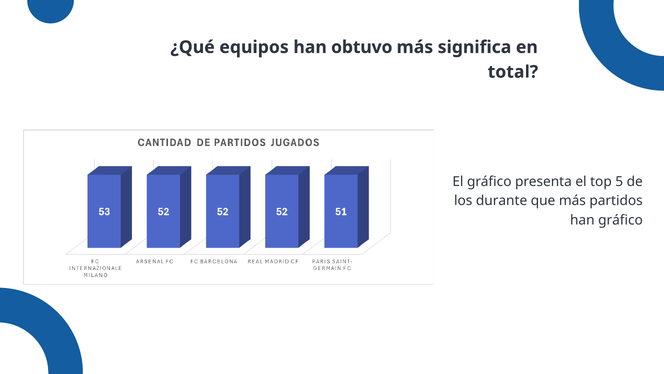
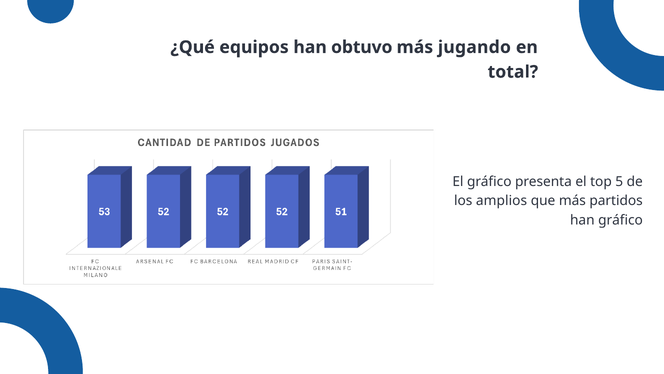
significa: significa -> jugando (474, 47)
durante: durante -> amplios (502, 201)
